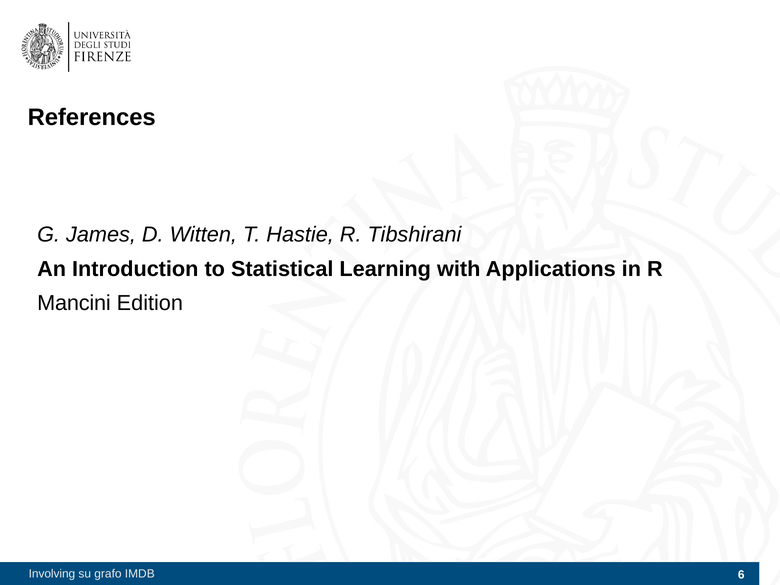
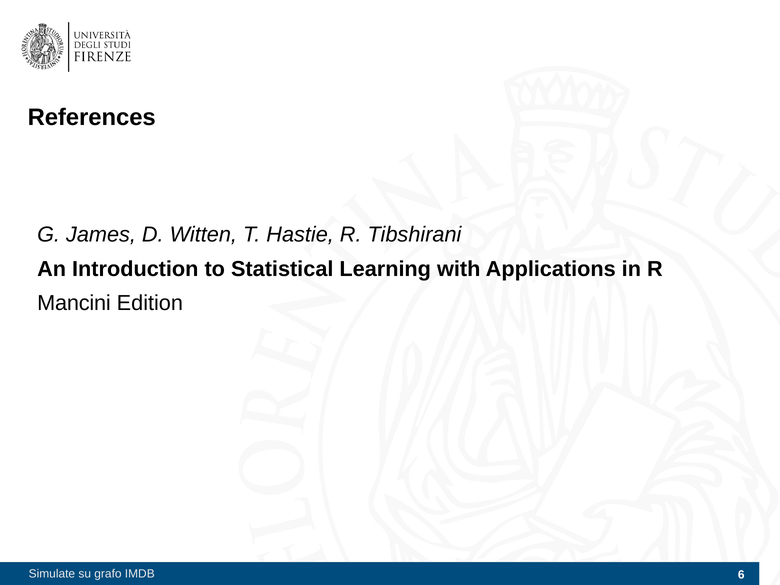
Involving: Involving -> Simulate (52, 574)
